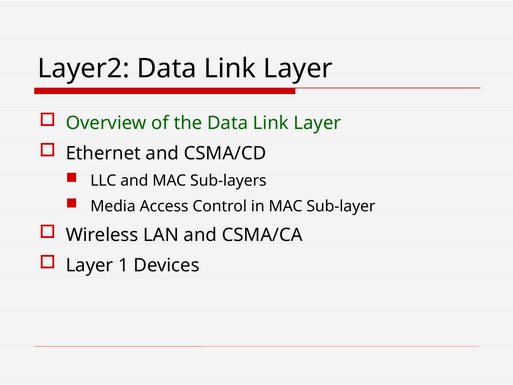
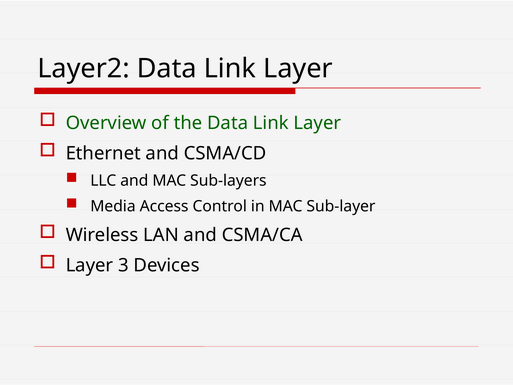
1: 1 -> 3 (123, 265)
